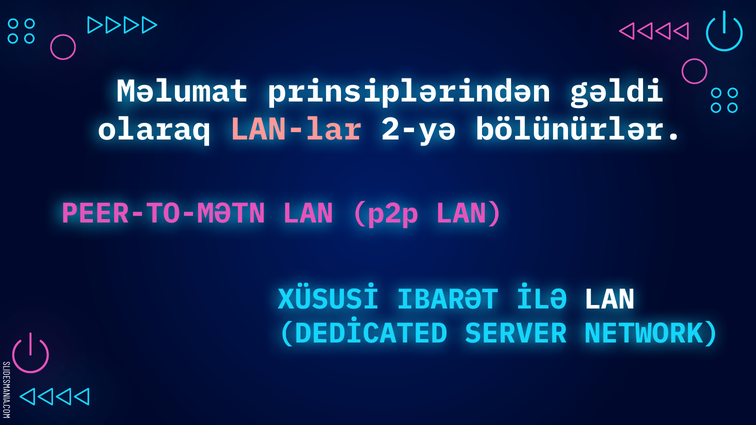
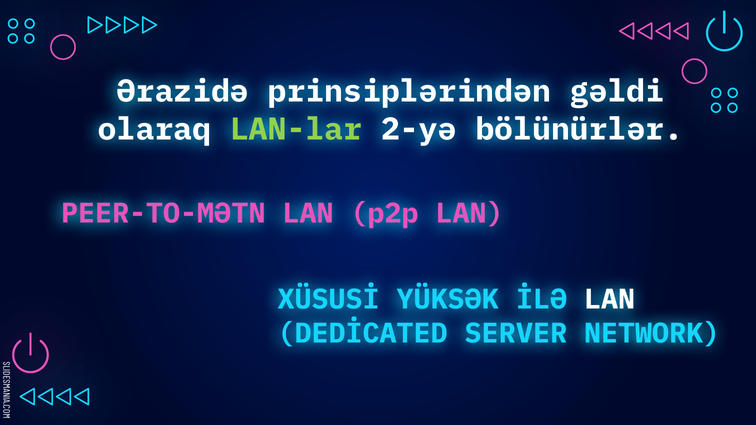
Məlumat: Məlumat -> Ərazidə (183, 91)
LAN-lar colour: pink -> light green (296, 129)
IBARƏT: IBARƏT -> YÜKSƏK (448, 299)
